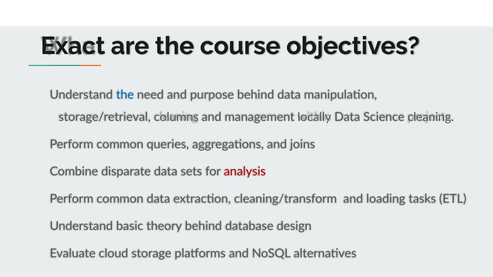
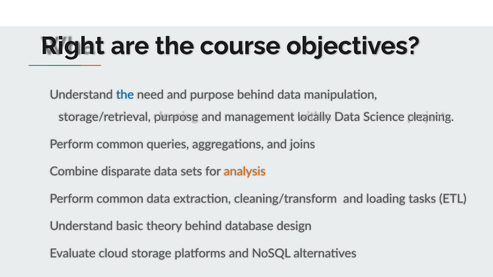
Exact: Exact -> Right (73, 46)
storage/retrieval columns: columns -> purpose (176, 117)
analysis colour: red -> orange (245, 172)
